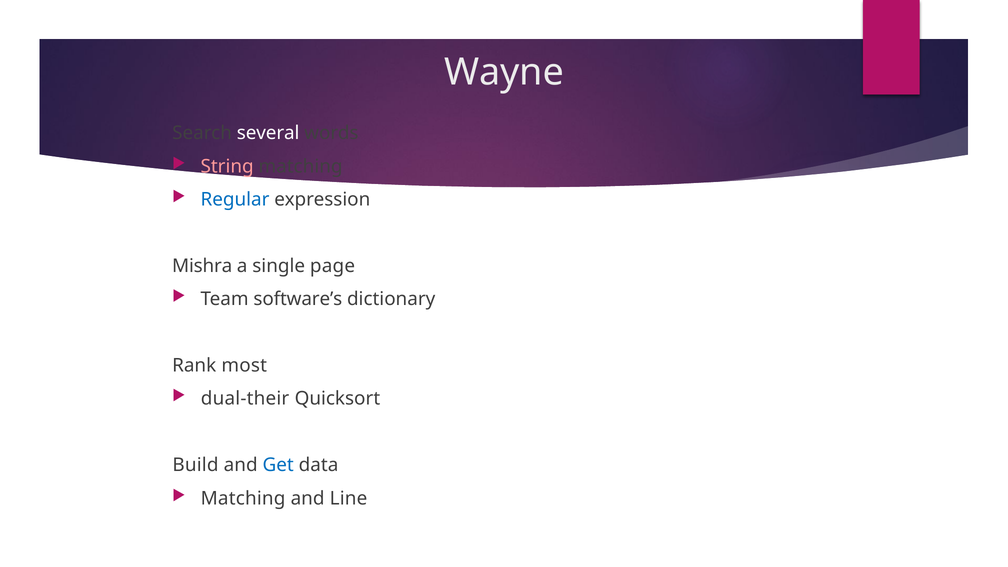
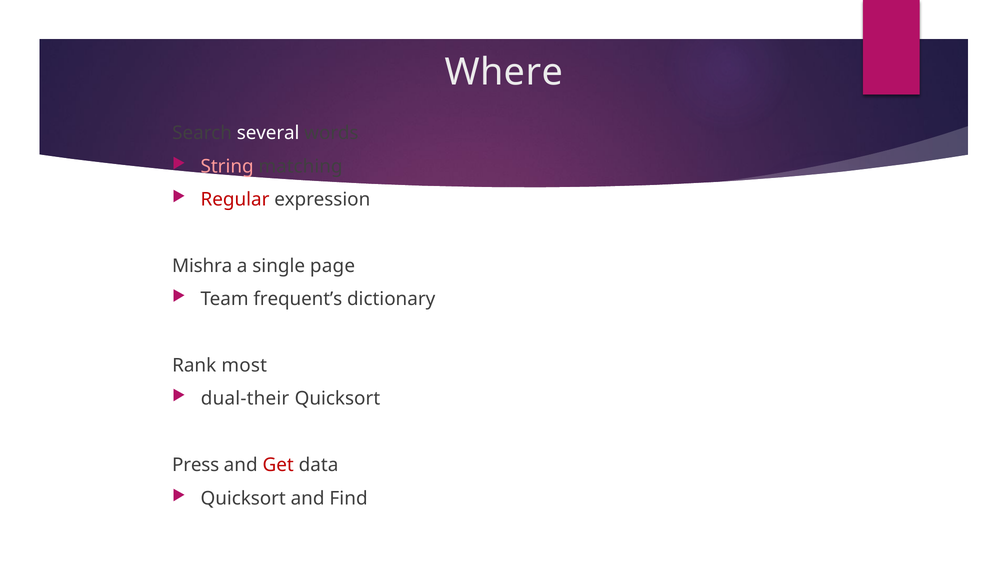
Wayne: Wayne -> Where (504, 72)
Regular colour: blue -> red (235, 200)
software’s: software’s -> frequent’s (298, 299)
Build: Build -> Press (196, 465)
Get colour: blue -> red (278, 465)
Matching: Matching -> Quicksort (243, 498)
Line: Line -> Find (349, 498)
